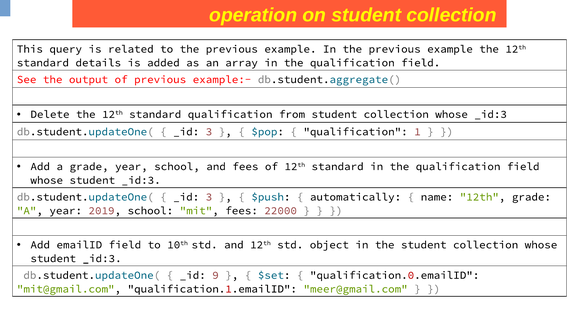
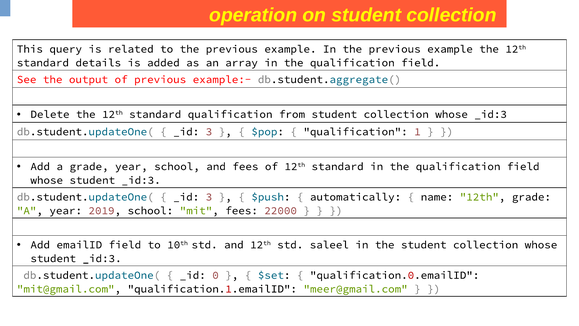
object: object -> saleel (329, 245)
9: 9 -> 0 (216, 275)
